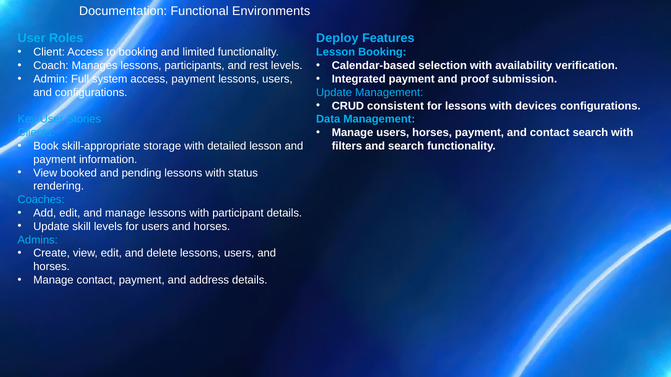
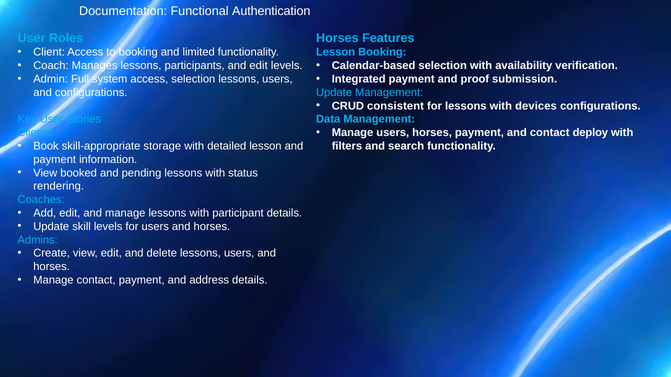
Environments: Environments -> Authentication (271, 11)
Deploy: Deploy -> Horses (337, 38)
and rest: rest -> edit (259, 66)
access payment: payment -> selection (193, 79)
contact search: search -> deploy (590, 133)
